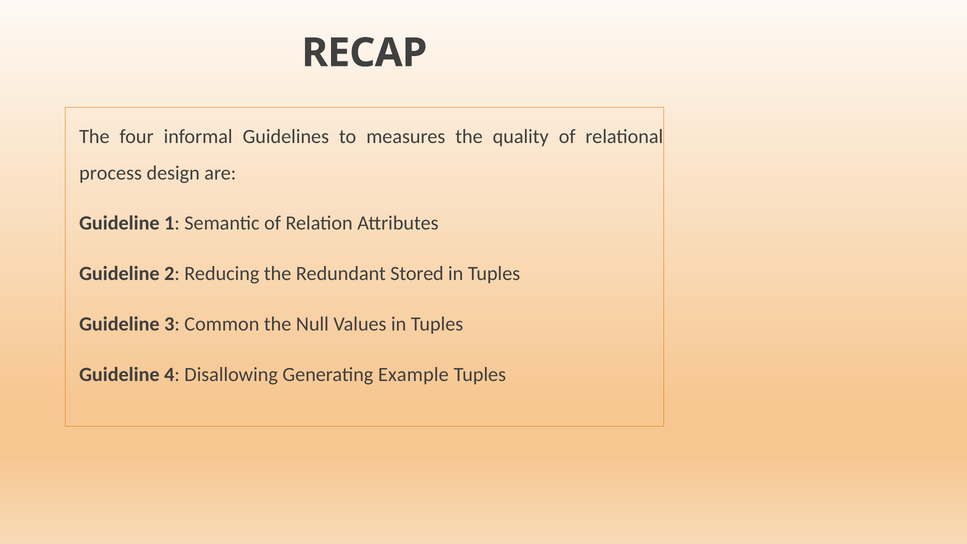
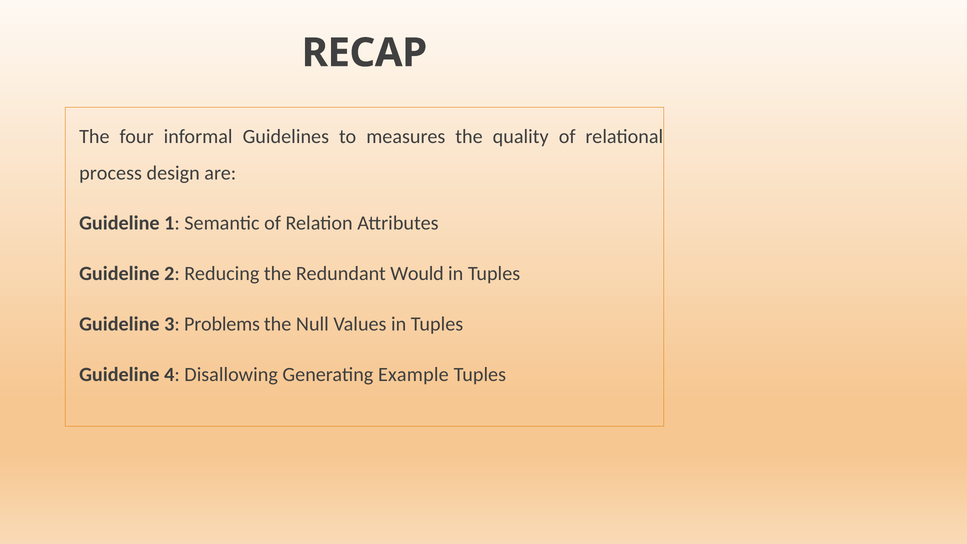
Stored: Stored -> Would (417, 274)
Common: Common -> Problems (222, 324)
